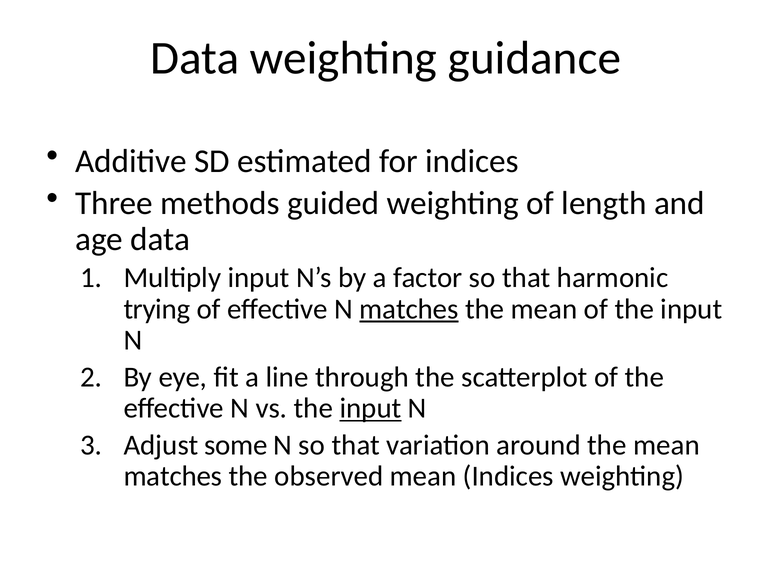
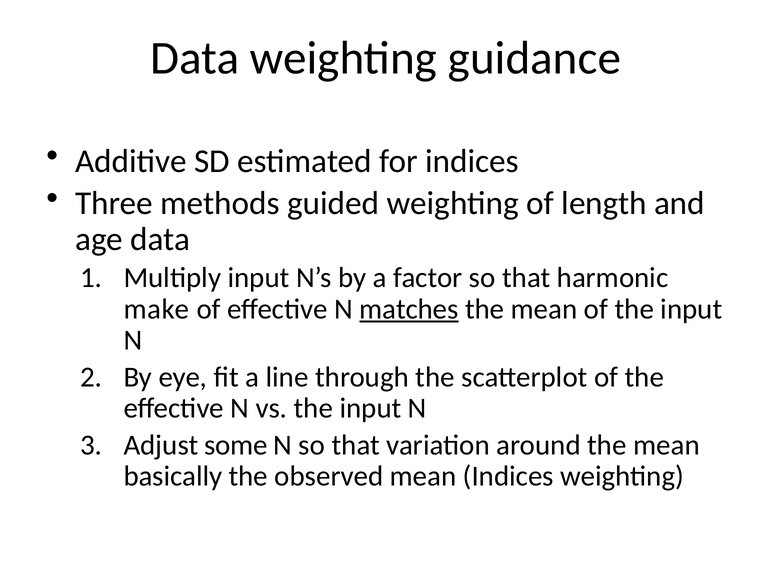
trying: trying -> make (157, 309)
input underline: present -> none (371, 408)
matches: matches -> basically (173, 476)
